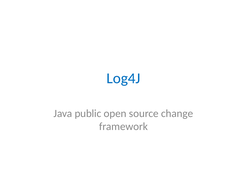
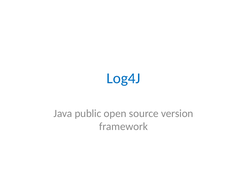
change: change -> version (177, 114)
